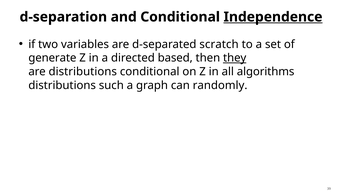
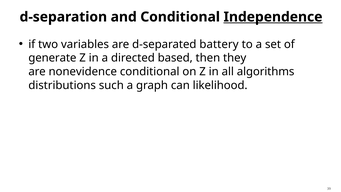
scratch: scratch -> battery (219, 44)
they underline: present -> none (235, 58)
are distributions: distributions -> nonevidence (83, 72)
randomly: randomly -> likelihood (220, 85)
